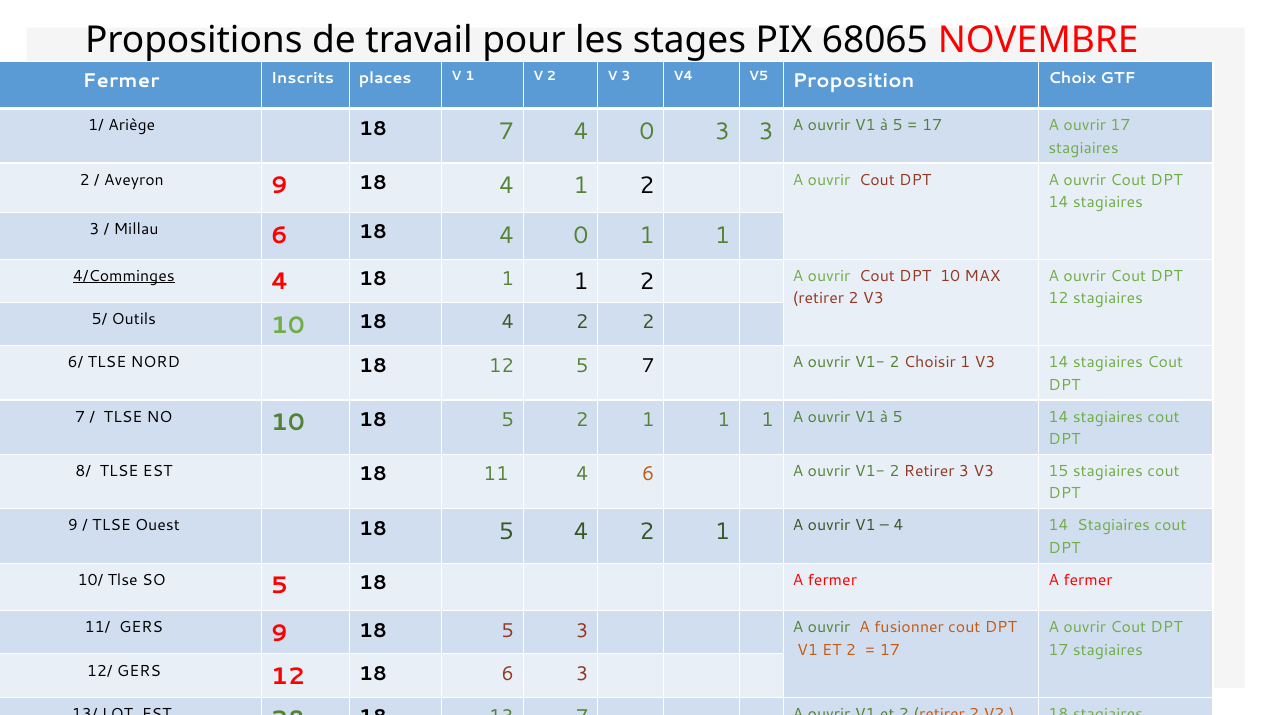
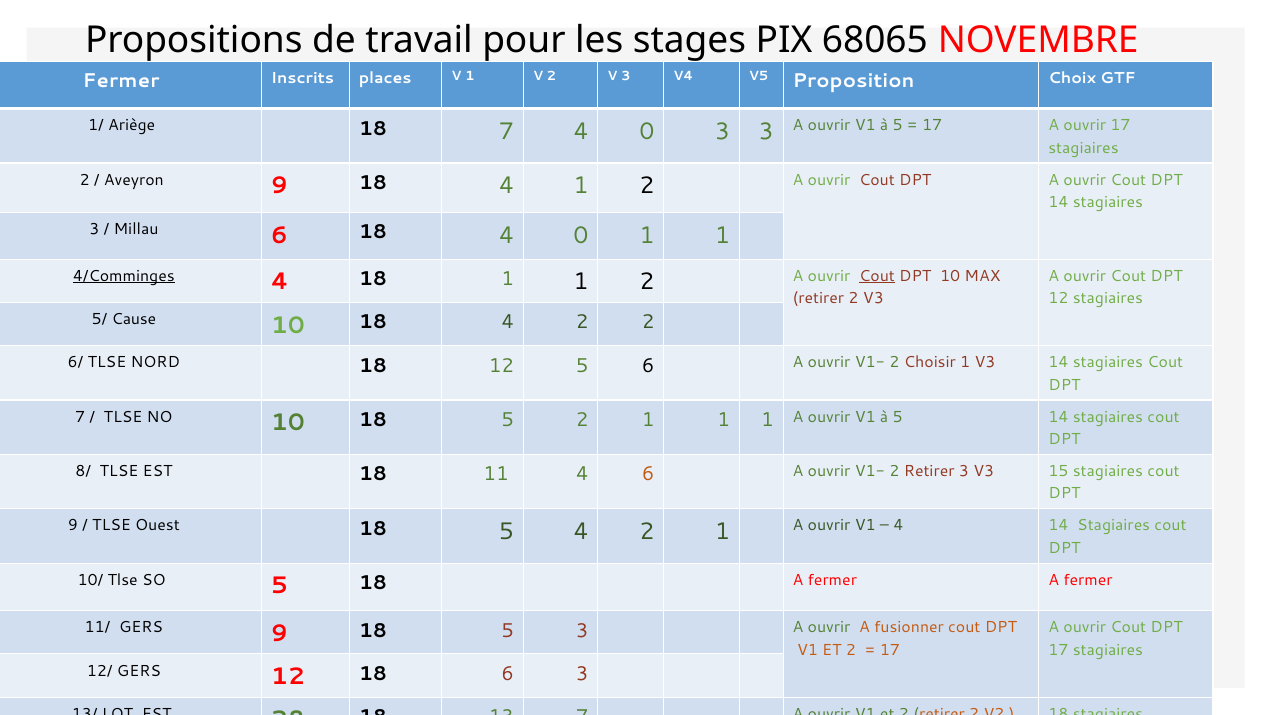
Cout underline: none -> present (877, 276)
Outils: Outils -> Cause (134, 319)
5 7: 7 -> 6 (648, 366)
